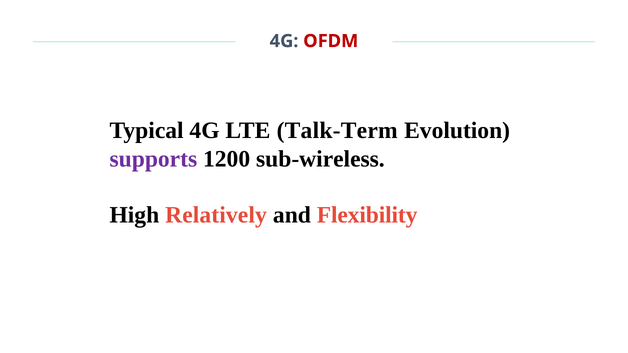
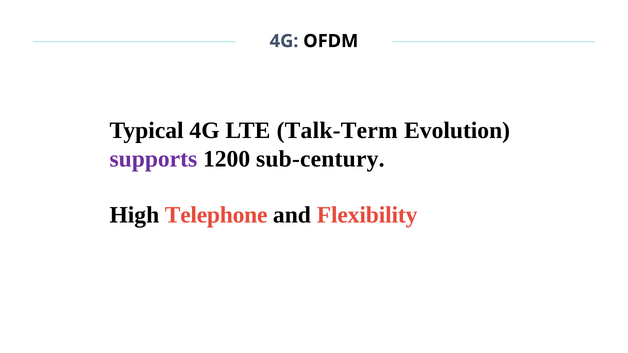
OFDM colour: red -> black (331, 41)
sub-wireless: sub-wireless -> sub-century (320, 159)
Relatively: Relatively -> Telephone (216, 215)
